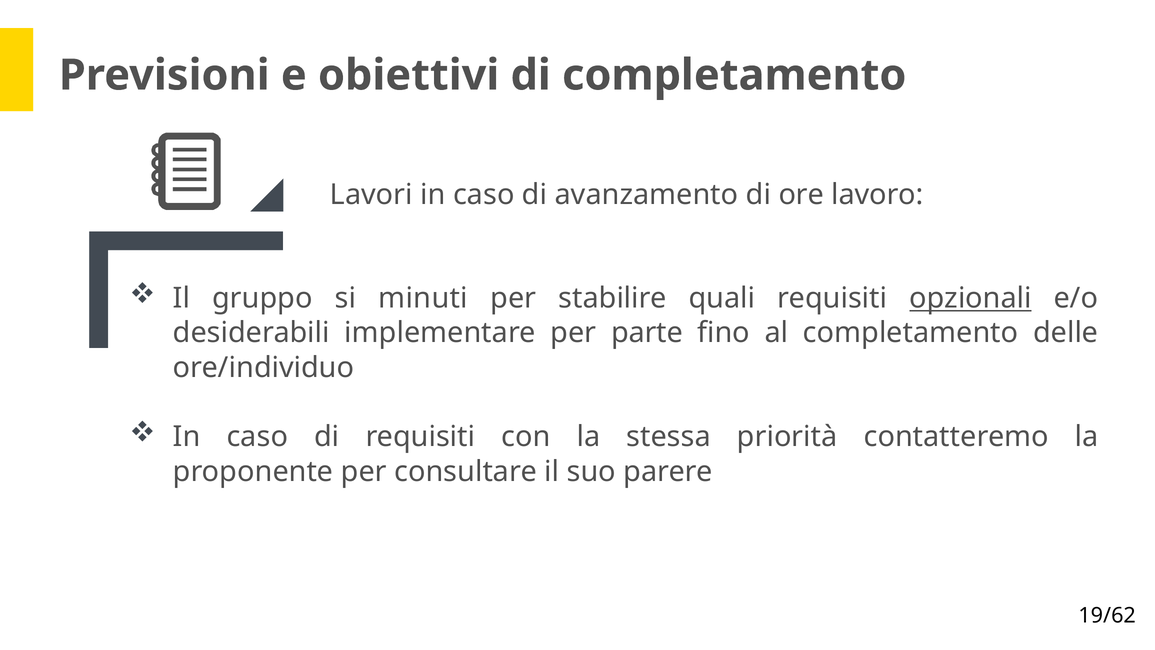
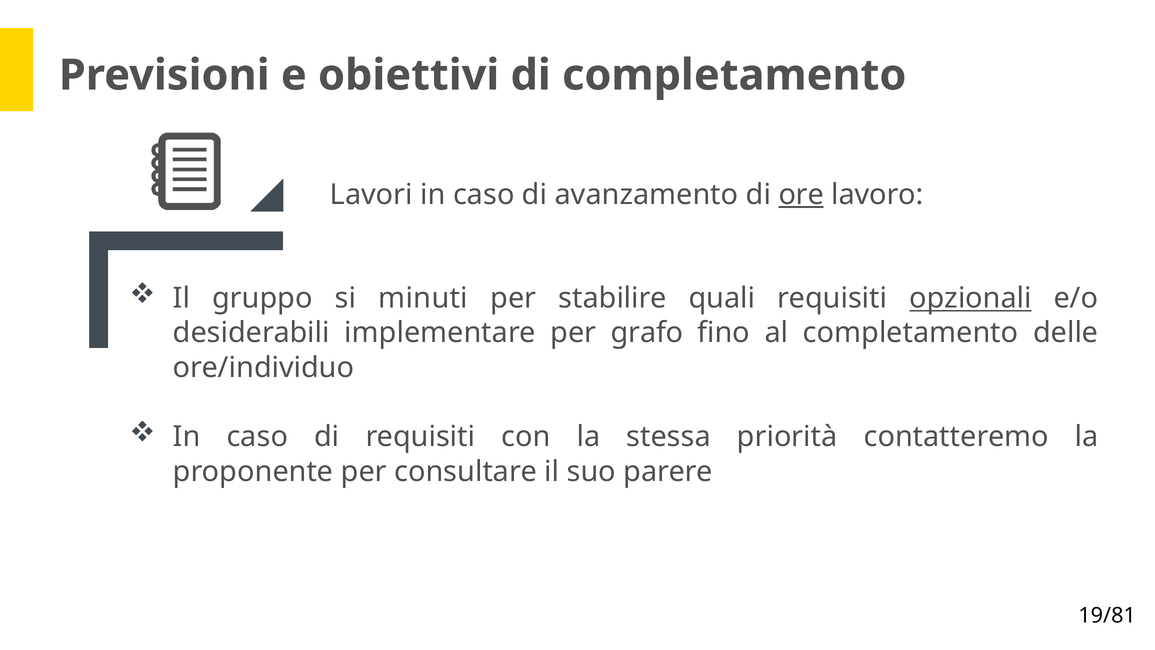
ore underline: none -> present (801, 194)
parte: parte -> grafo (647, 333)
19/62: 19/62 -> 19/81 (1107, 615)
